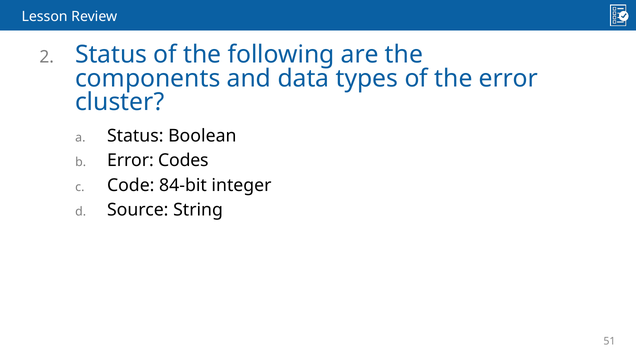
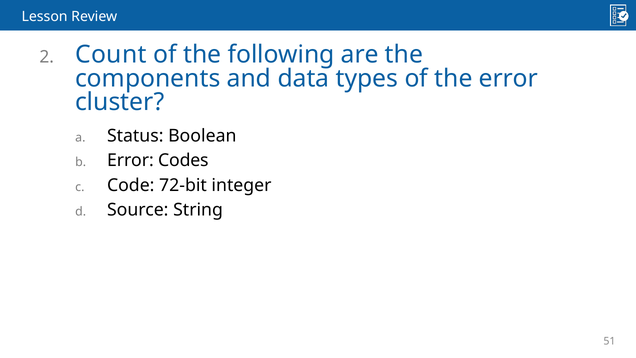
Status: Status -> Count (111, 55)
84-bit: 84-bit -> 72-bit (183, 185)
